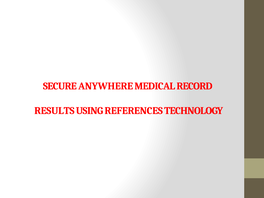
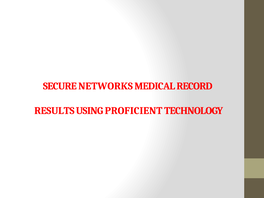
ANYWHERE: ANYWHERE -> NETWORKS (106, 86)
REFERENCES: REFERENCES -> PROFICIENT (134, 111)
